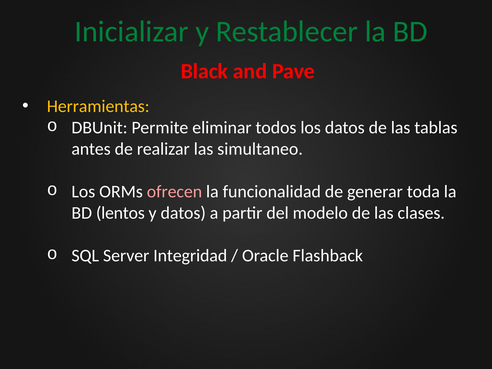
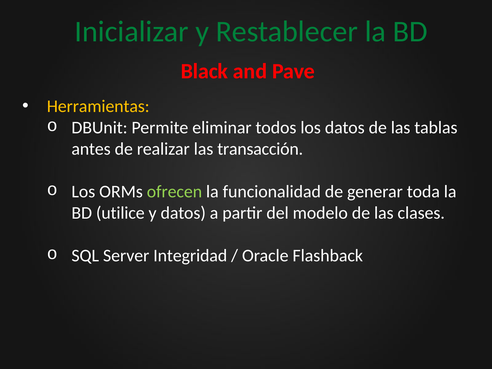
simultaneo: simultaneo -> transacción (260, 149)
ofrecen colour: pink -> light green (174, 192)
lentos: lentos -> utilice (120, 213)
